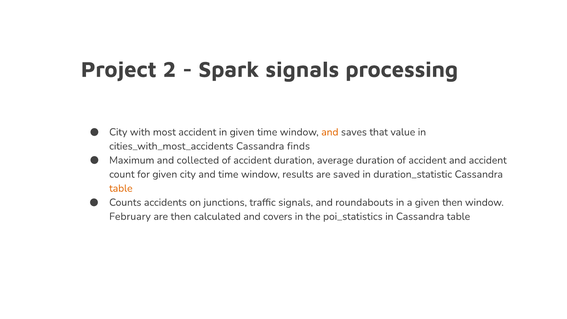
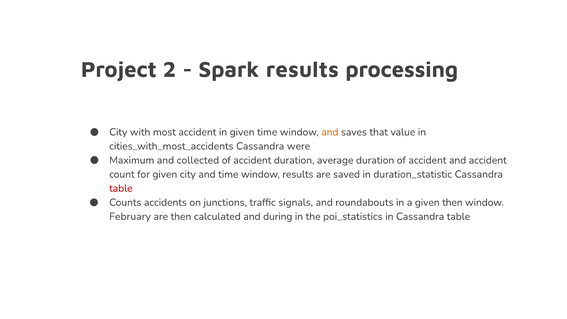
Spark signals: signals -> results (302, 70)
finds: finds -> were (299, 146)
table colour: orange -> red (121, 188)
covers: covers -> during (278, 216)
